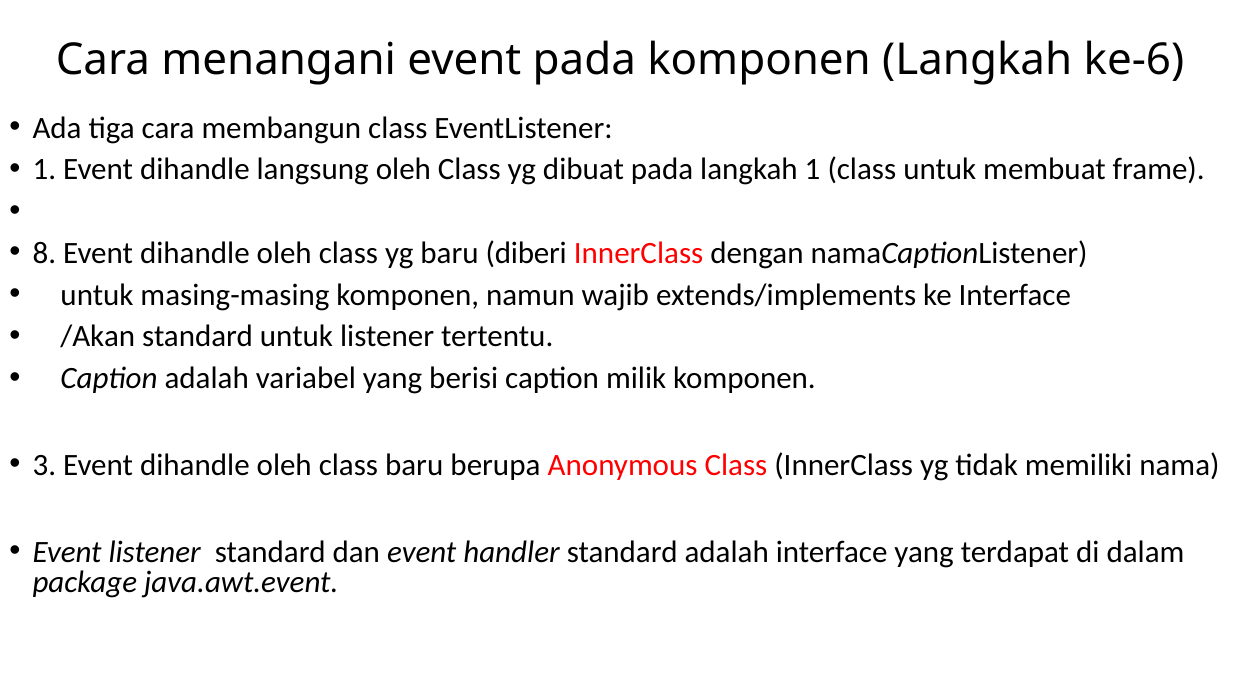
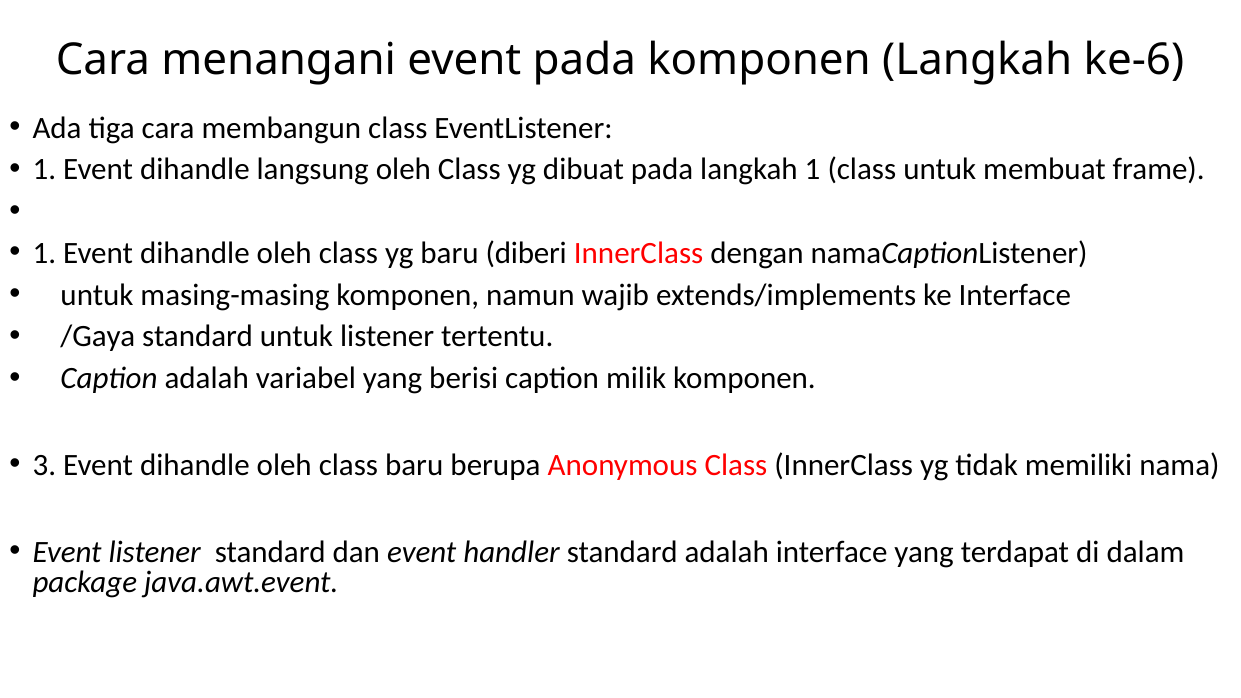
8: 8 -> 1 (44, 253)
/Akan: /Akan -> /Gaya (98, 337)
